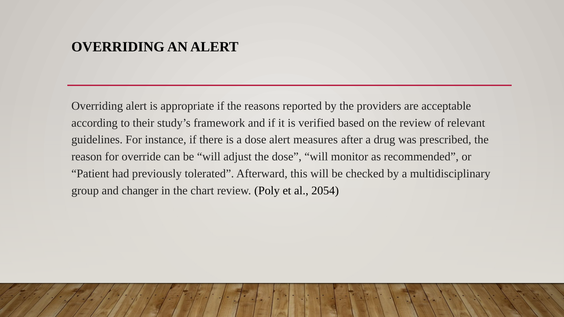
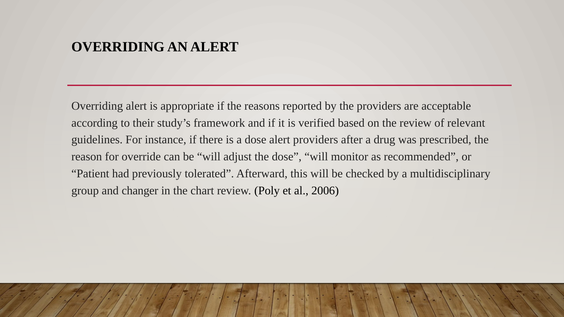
alert measures: measures -> providers (316, 140)
2054: 2054 -> 2006 (325, 191)
